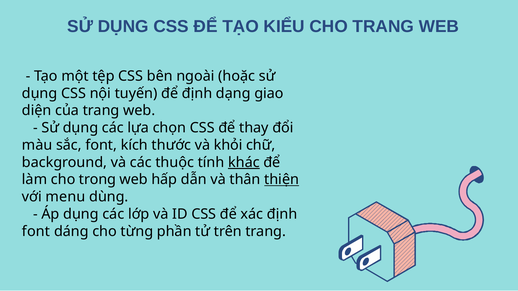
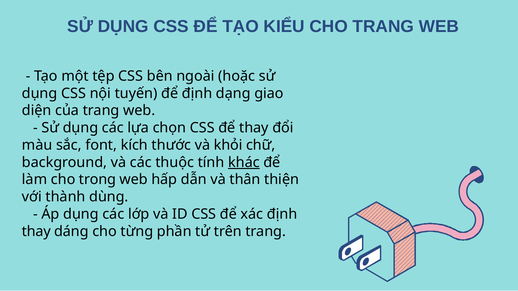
thiện underline: present -> none (282, 180)
menu: menu -> thành (66, 197)
font: font -> thay (36, 232)
